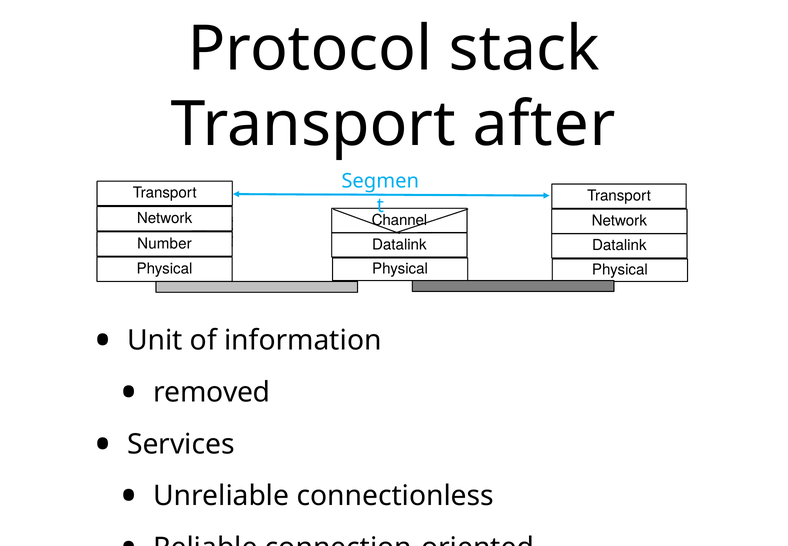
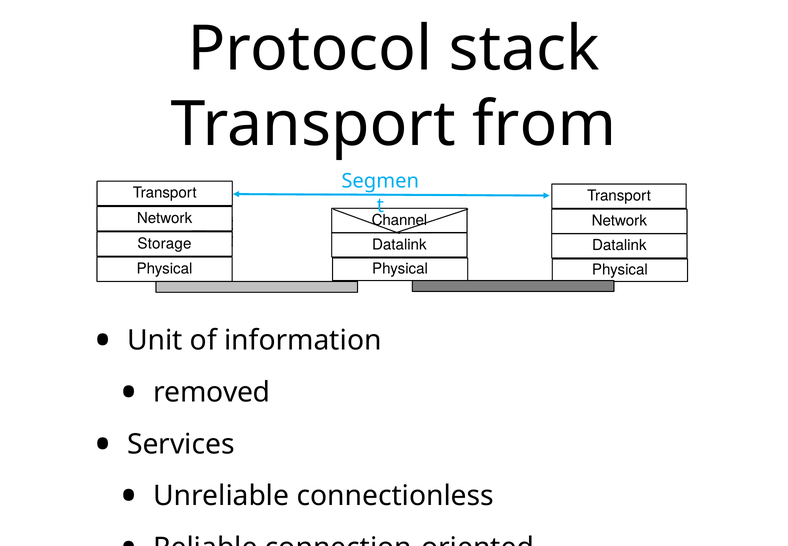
after: after -> from (544, 124)
Number: Number -> Storage (164, 243)
